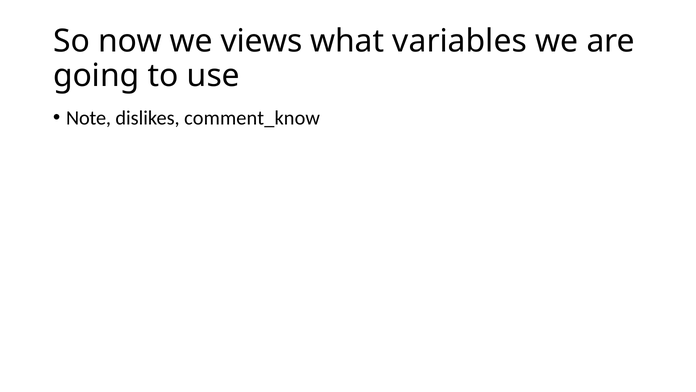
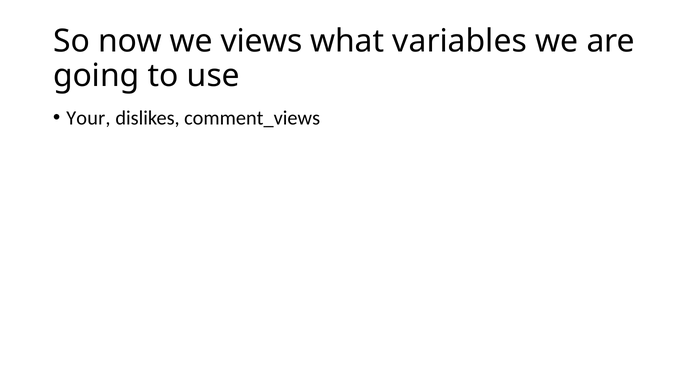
Note: Note -> Your (88, 118)
comment_know: comment_know -> comment_views (252, 118)
